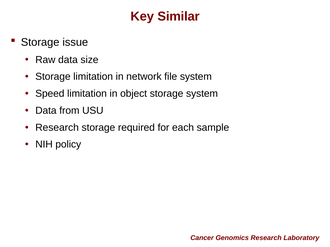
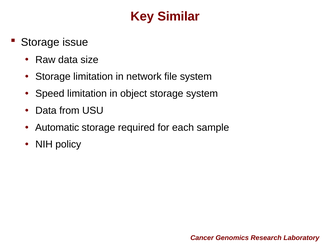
Research: Research -> Automatic (57, 128)
